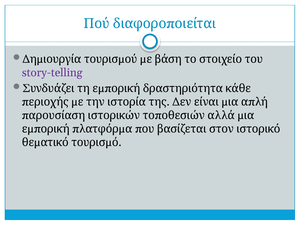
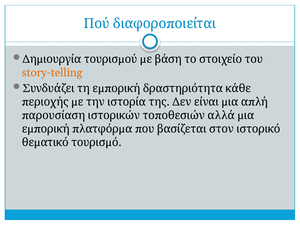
story-telling colour: purple -> orange (52, 73)
